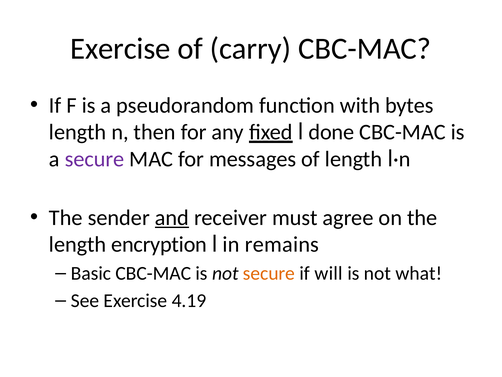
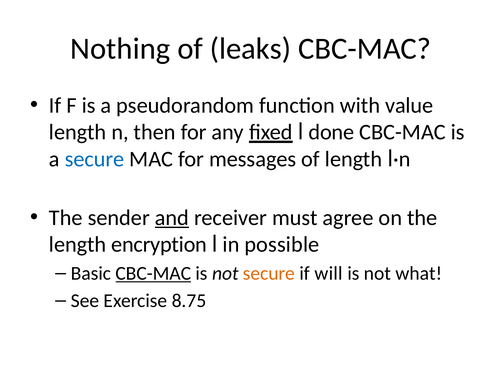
Exercise: Exercise -> Nothing (120, 49)
carry: carry -> leaks (250, 49)
bytes: bytes -> value (409, 105)
secure colour: purple -> blue (94, 159)
remains: remains -> possible (282, 244)
CBC-MAC underline: none -> present (153, 273)
4.19: 4.19 -> 8.75 (189, 300)
